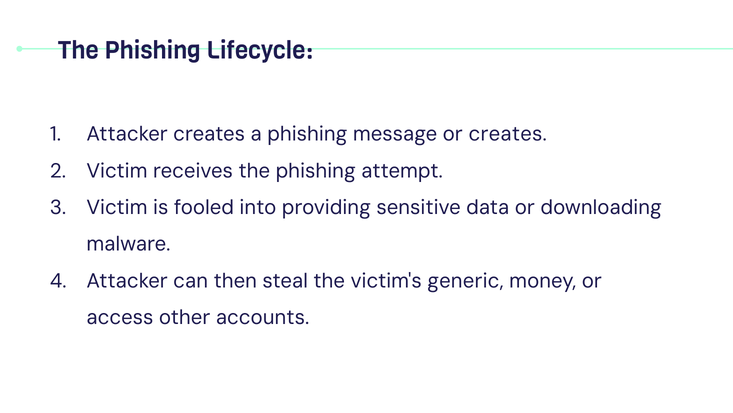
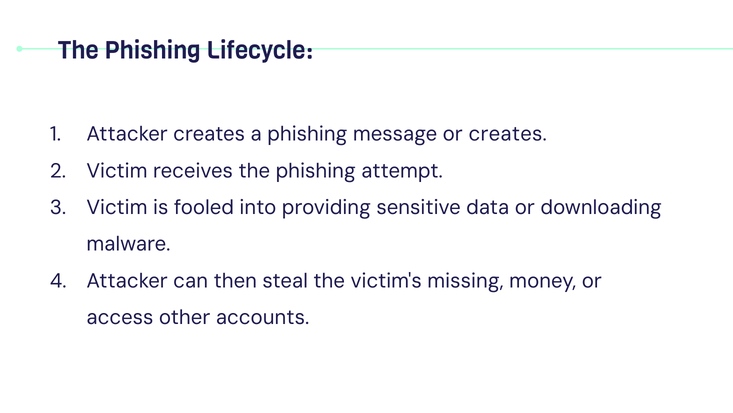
generic: generic -> missing (465, 280)
